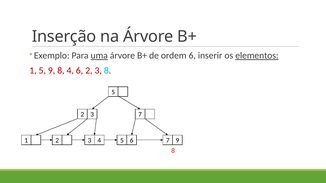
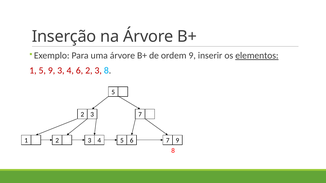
uma underline: present -> none (99, 56)
ordem 6: 6 -> 9 (192, 56)
9 8: 8 -> 3 (61, 71)
